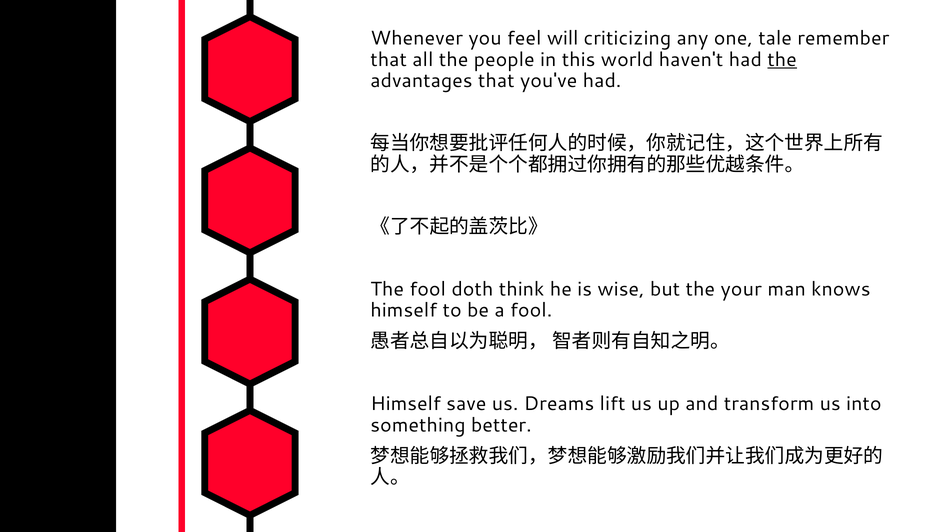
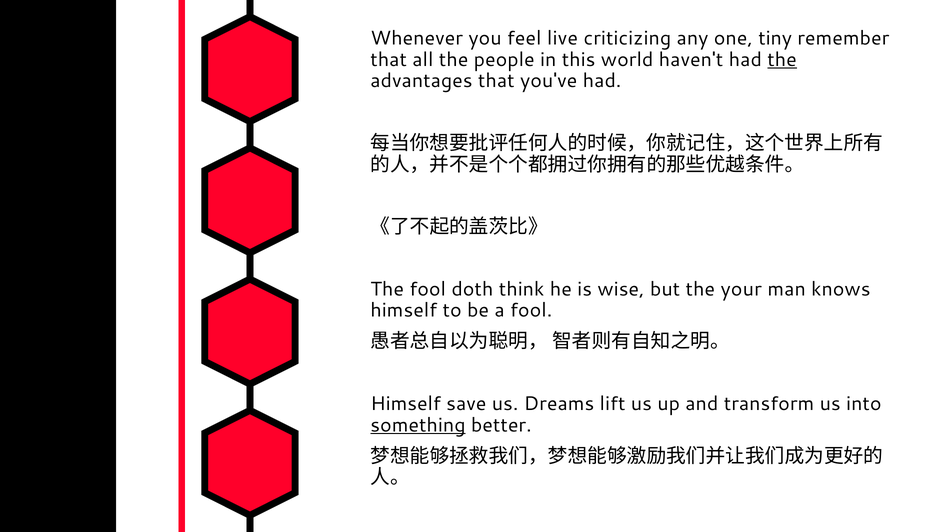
will: will -> live (562, 38)
tale: tale -> tiny (775, 38)
something underline: none -> present (418, 425)
